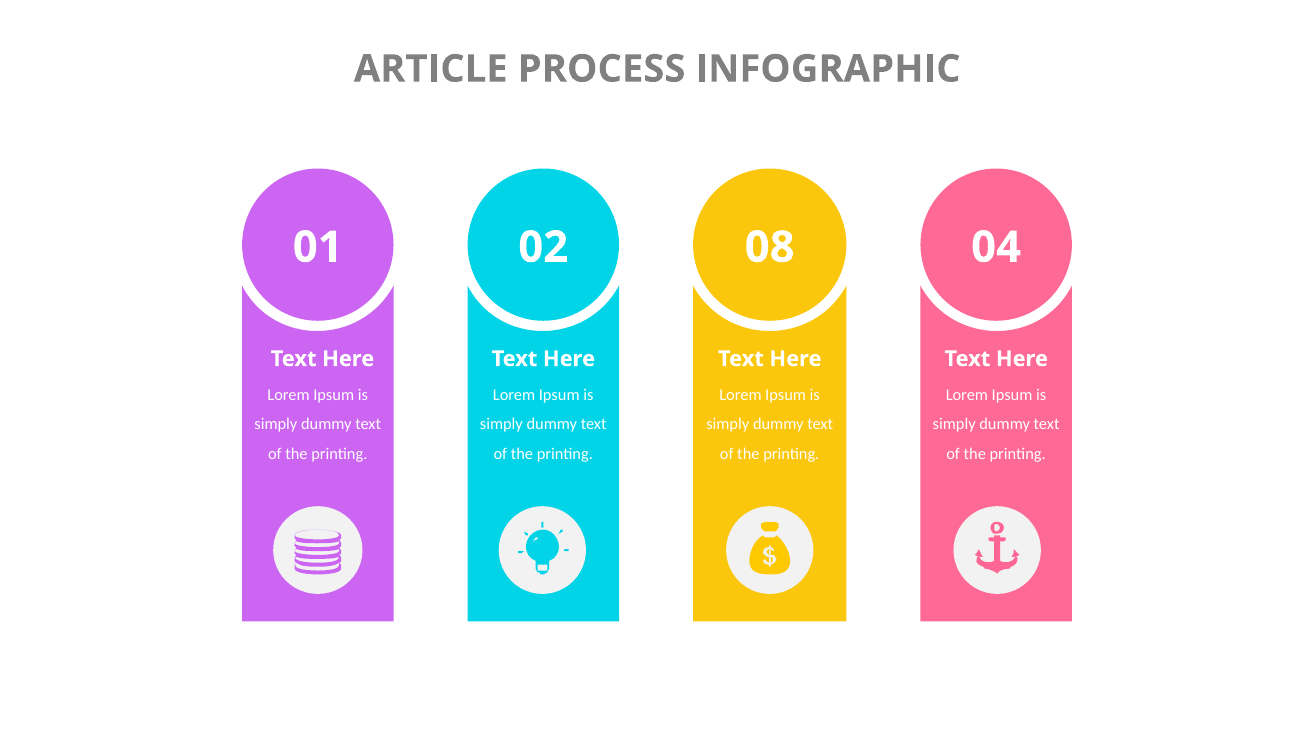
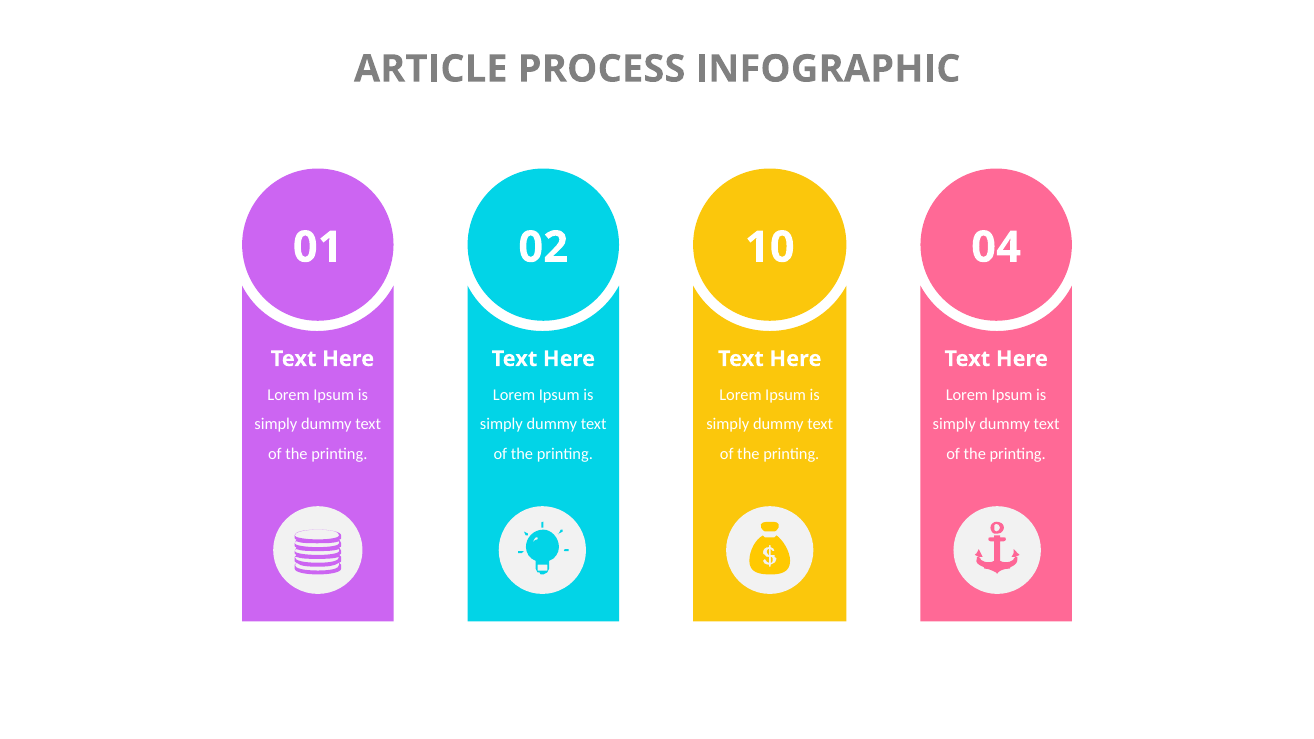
08: 08 -> 10 (770, 247)
